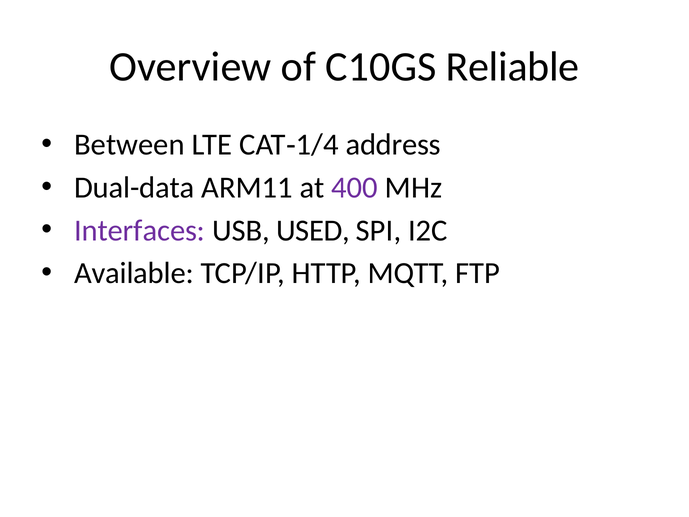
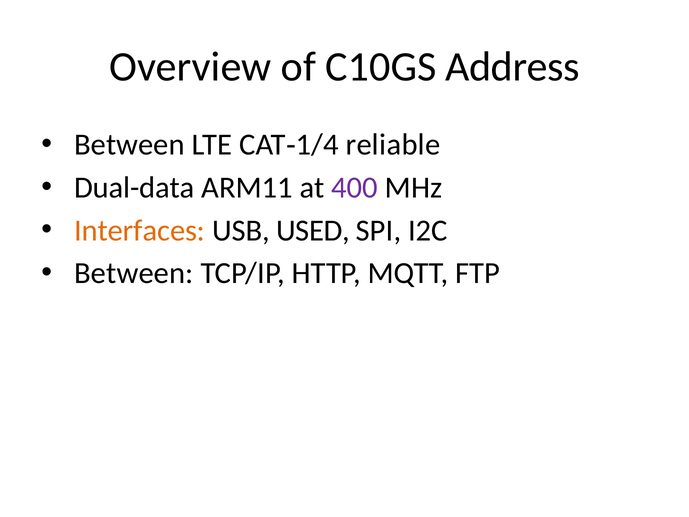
Reliable: Reliable -> Address (513, 67)
address: address -> reliable (393, 145)
Interfaces colour: purple -> orange (140, 230)
Available: Available -> Between (134, 273)
